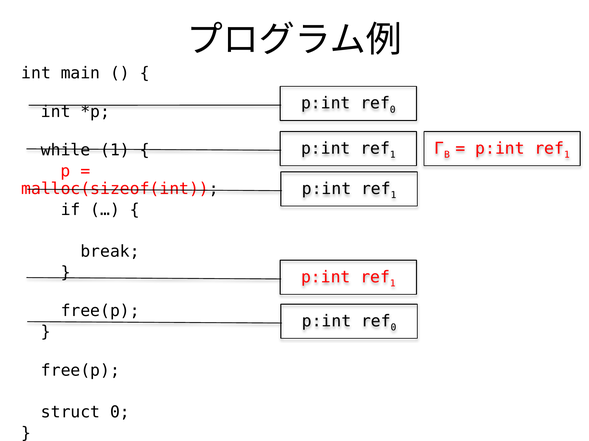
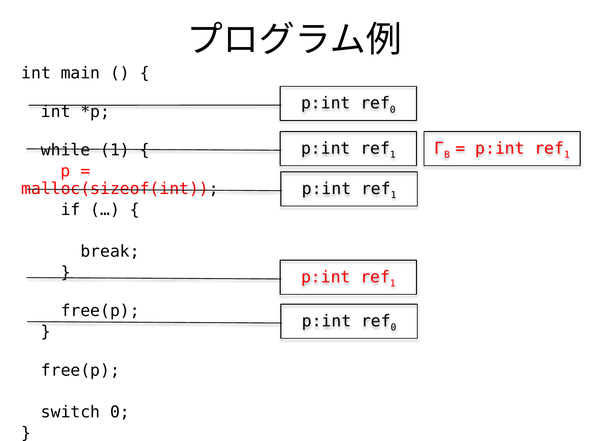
struct: struct -> switch (71, 413)
